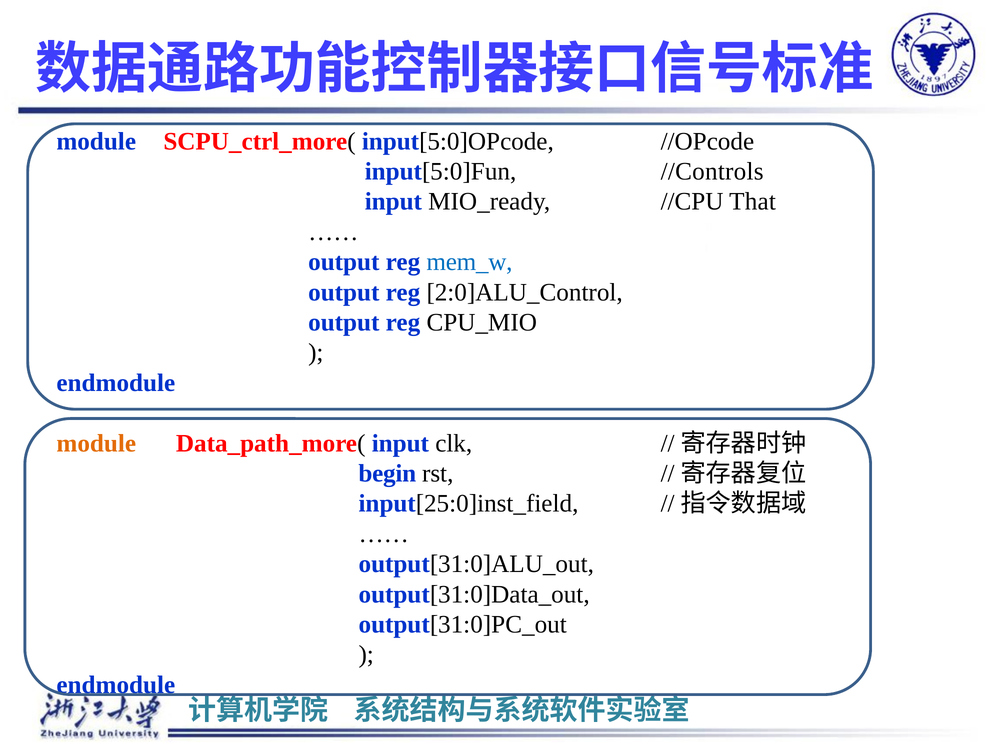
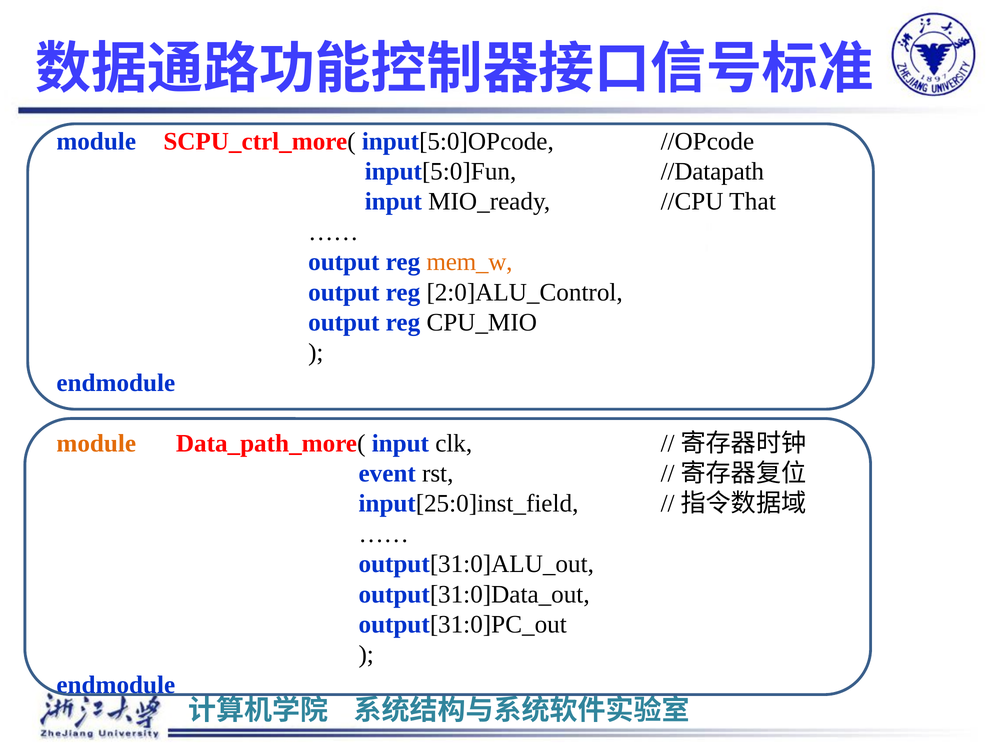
//Controls: //Controls -> //Datapath (712, 172)
mem_w colour: blue -> orange (469, 262)
begin: begin -> event (387, 474)
